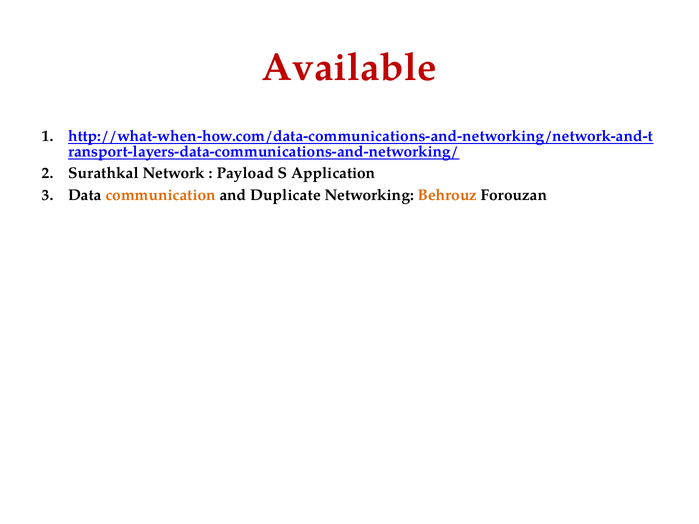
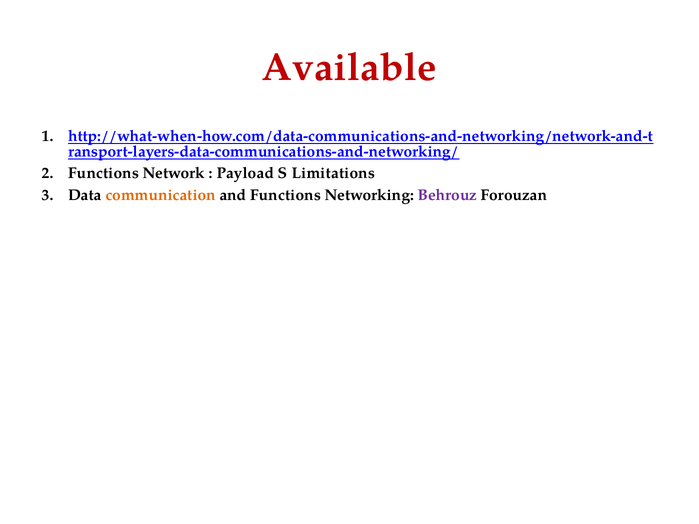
Surathkal: Surathkal -> Functions (104, 173)
Application: Application -> Limitations (333, 173)
and Duplicate: Duplicate -> Functions (285, 195)
Behrouz colour: orange -> purple (448, 195)
